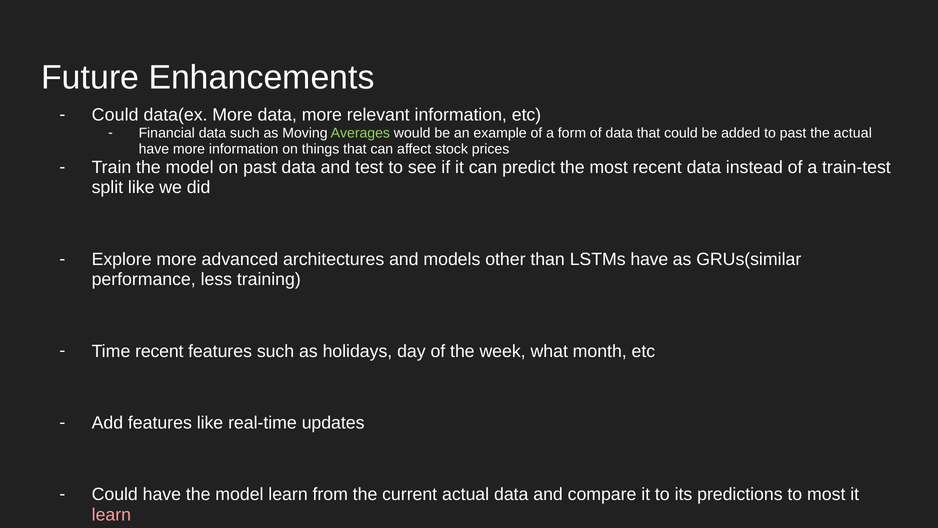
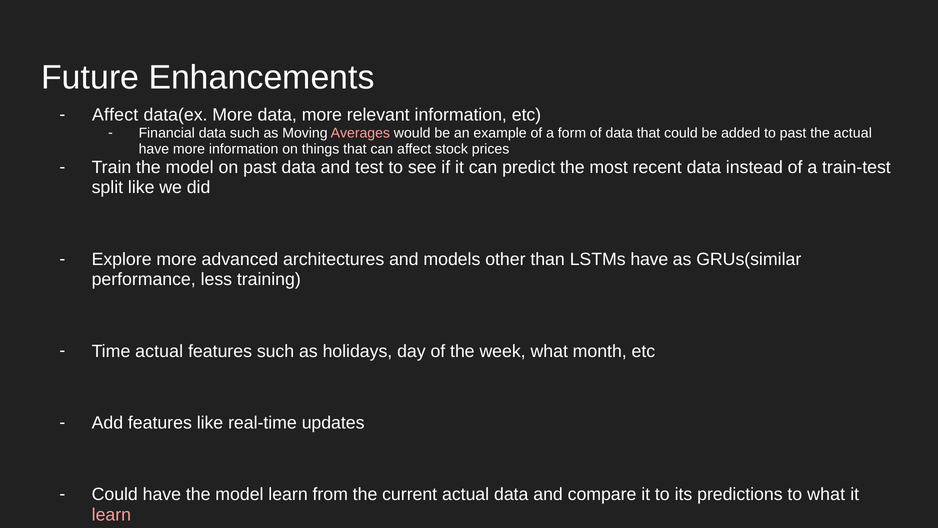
Could: Could -> Affect (115, 115)
Averages colour: light green -> pink (360, 133)
Time recent: recent -> actual (159, 351)
to most: most -> what (826, 494)
